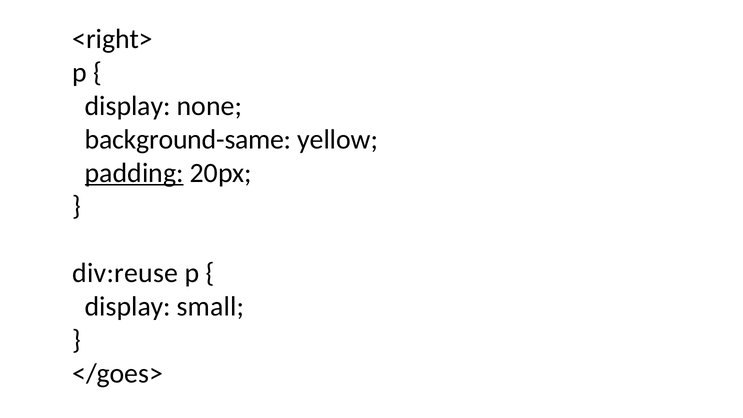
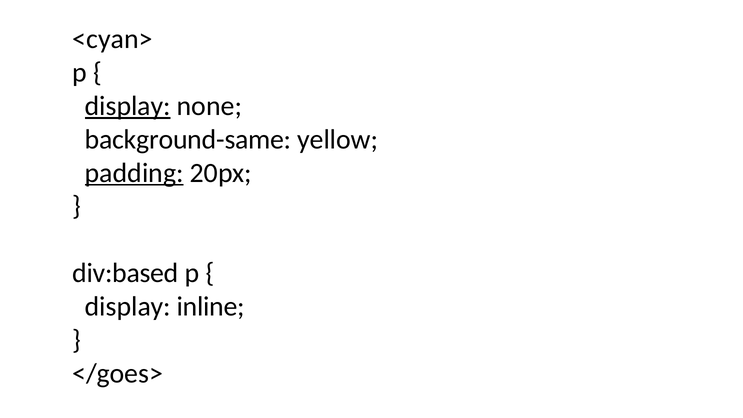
<right>: <right> -> <cyan> (112, 39)
display underline: none -> present (128, 106)
div:reuse: div:reuse -> div:based (125, 273)
small: small -> inline (211, 307)
